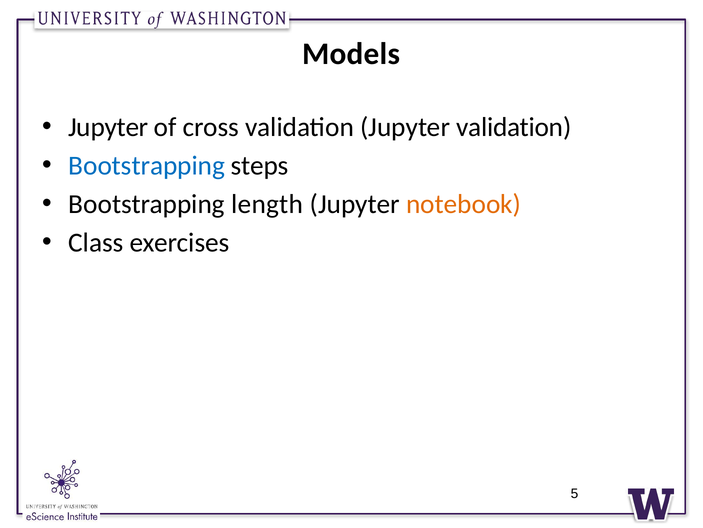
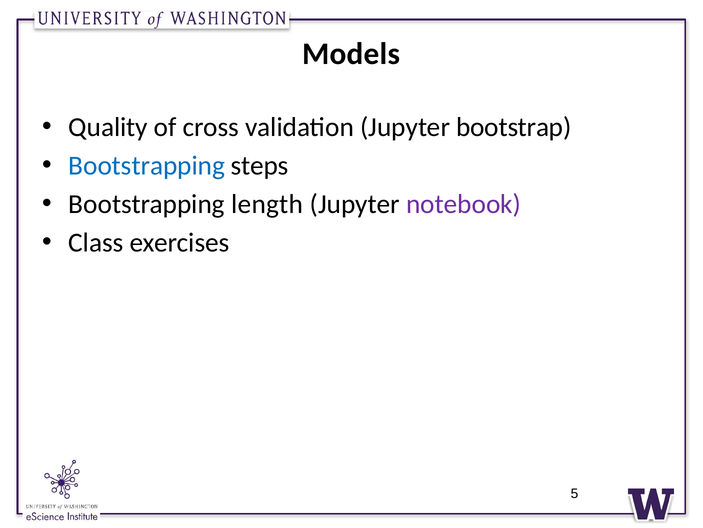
Jupyter: Jupyter -> Quality (108, 127)
Jupyter validation: validation -> bootstrap (514, 127)
notebook colour: orange -> purple (464, 204)
